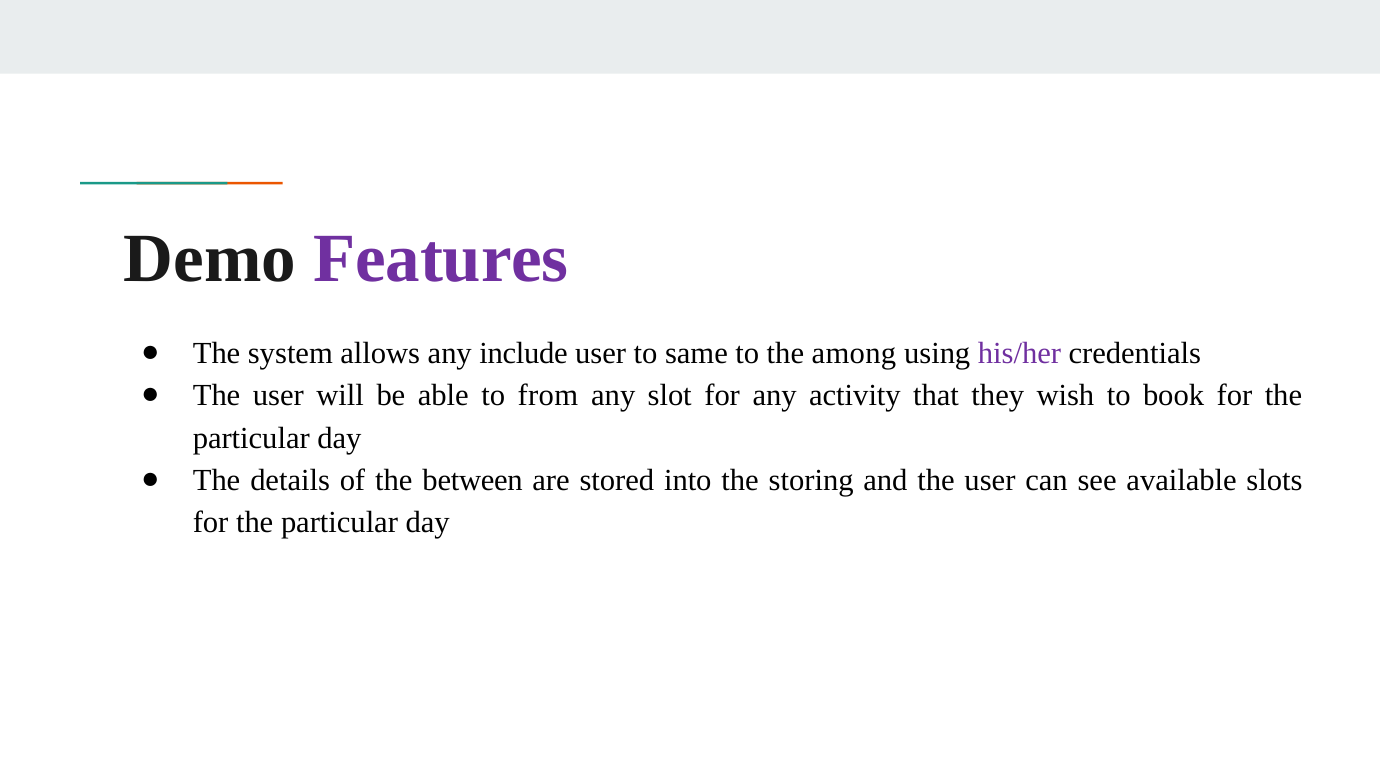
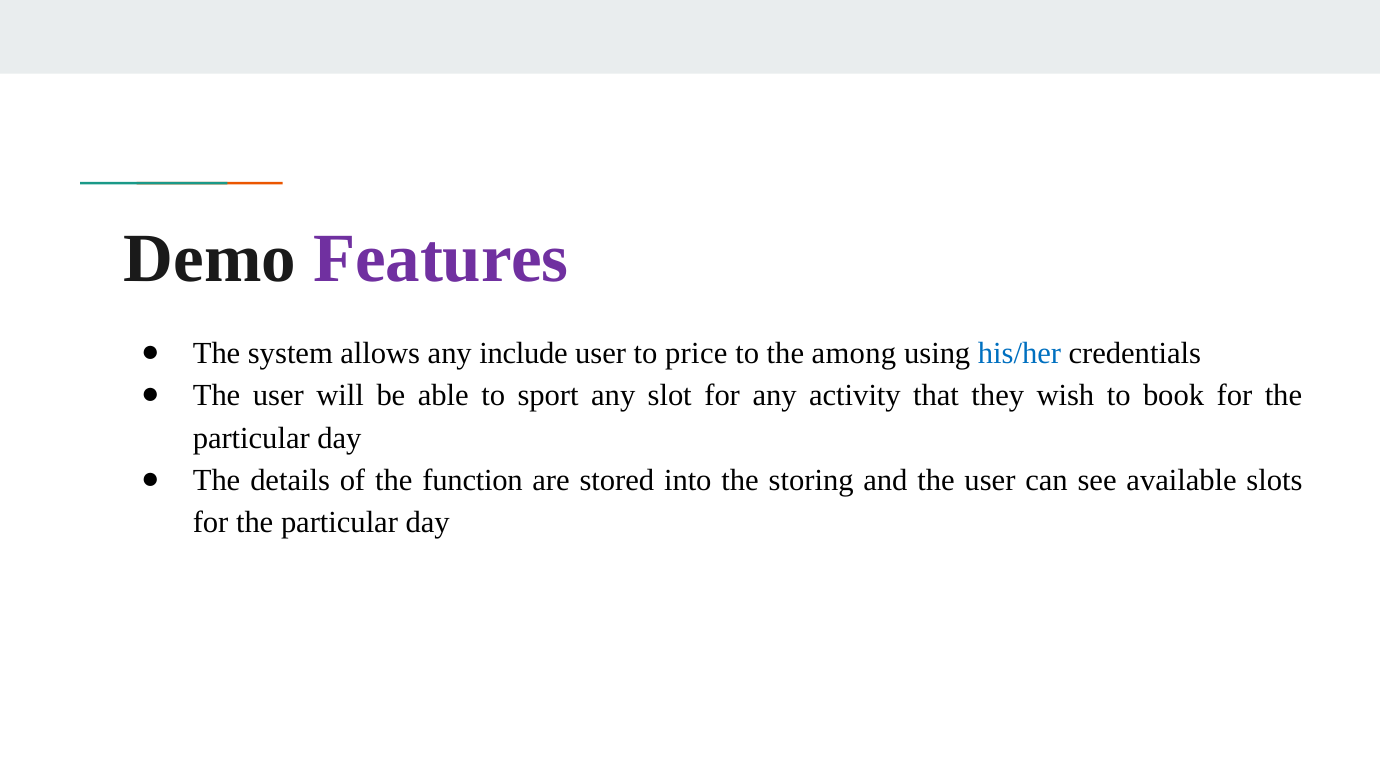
same: same -> price (696, 354)
his/her colour: purple -> blue (1019, 354)
from: from -> sport (548, 396)
between: between -> function (473, 480)
